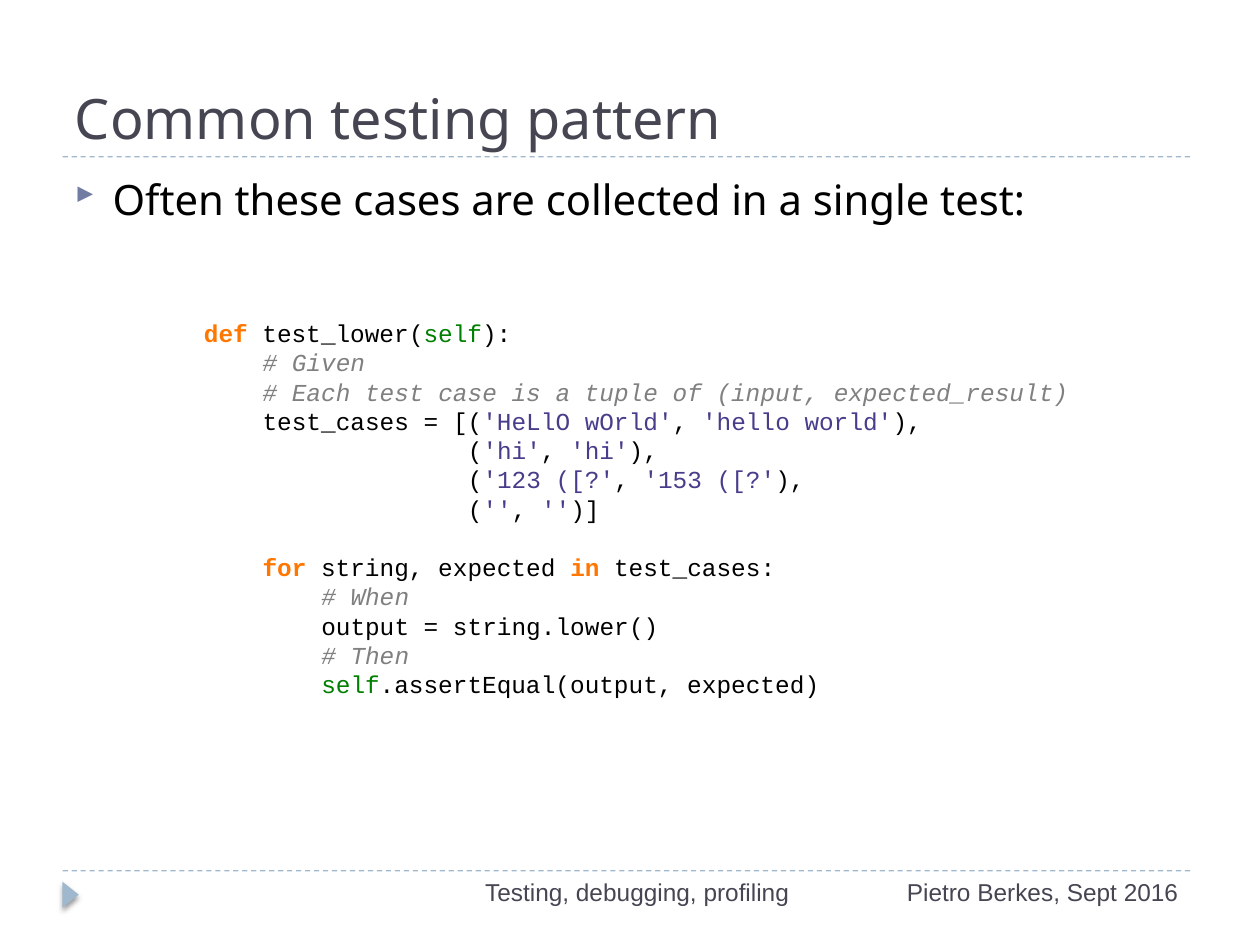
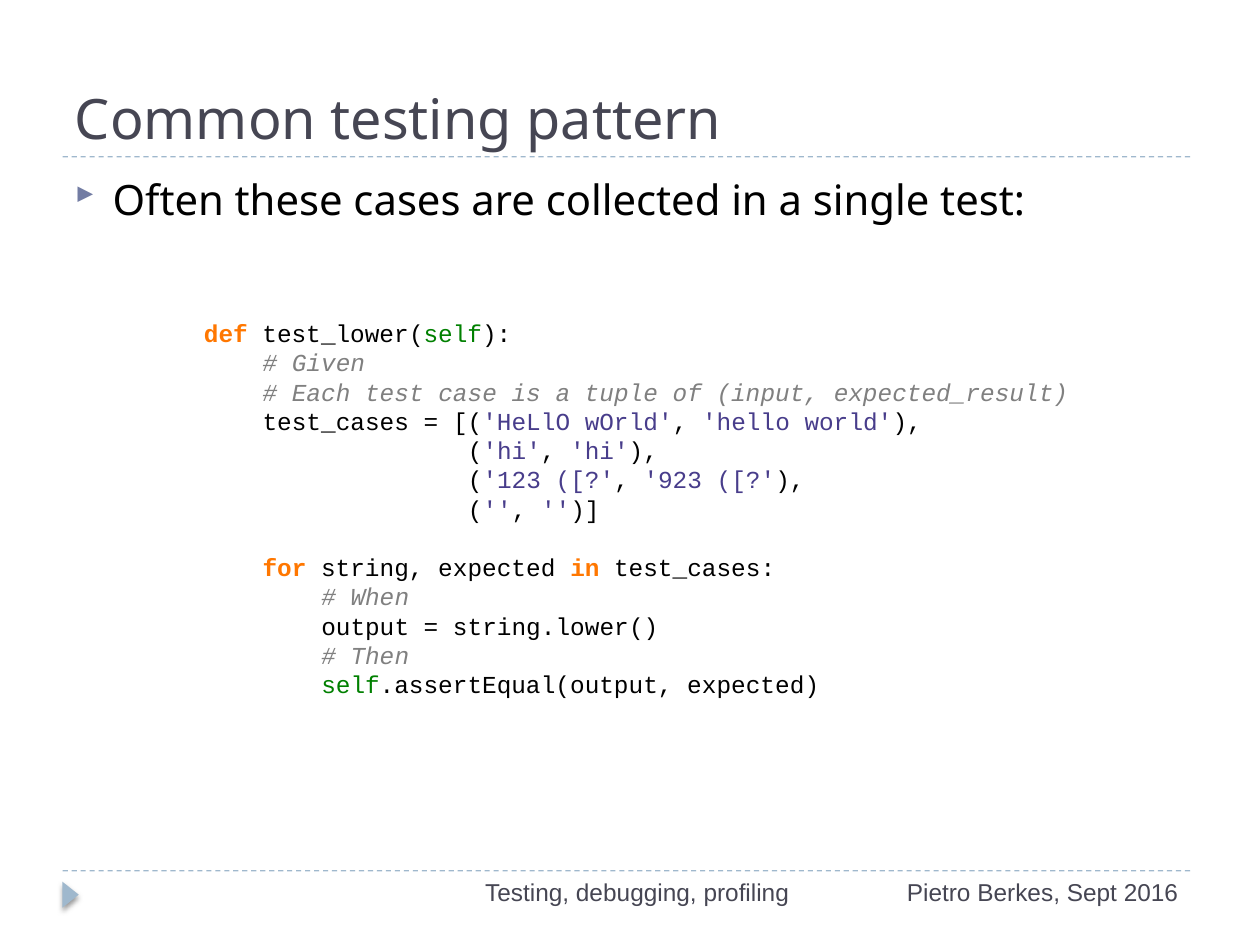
153: 153 -> 923 (673, 481)
